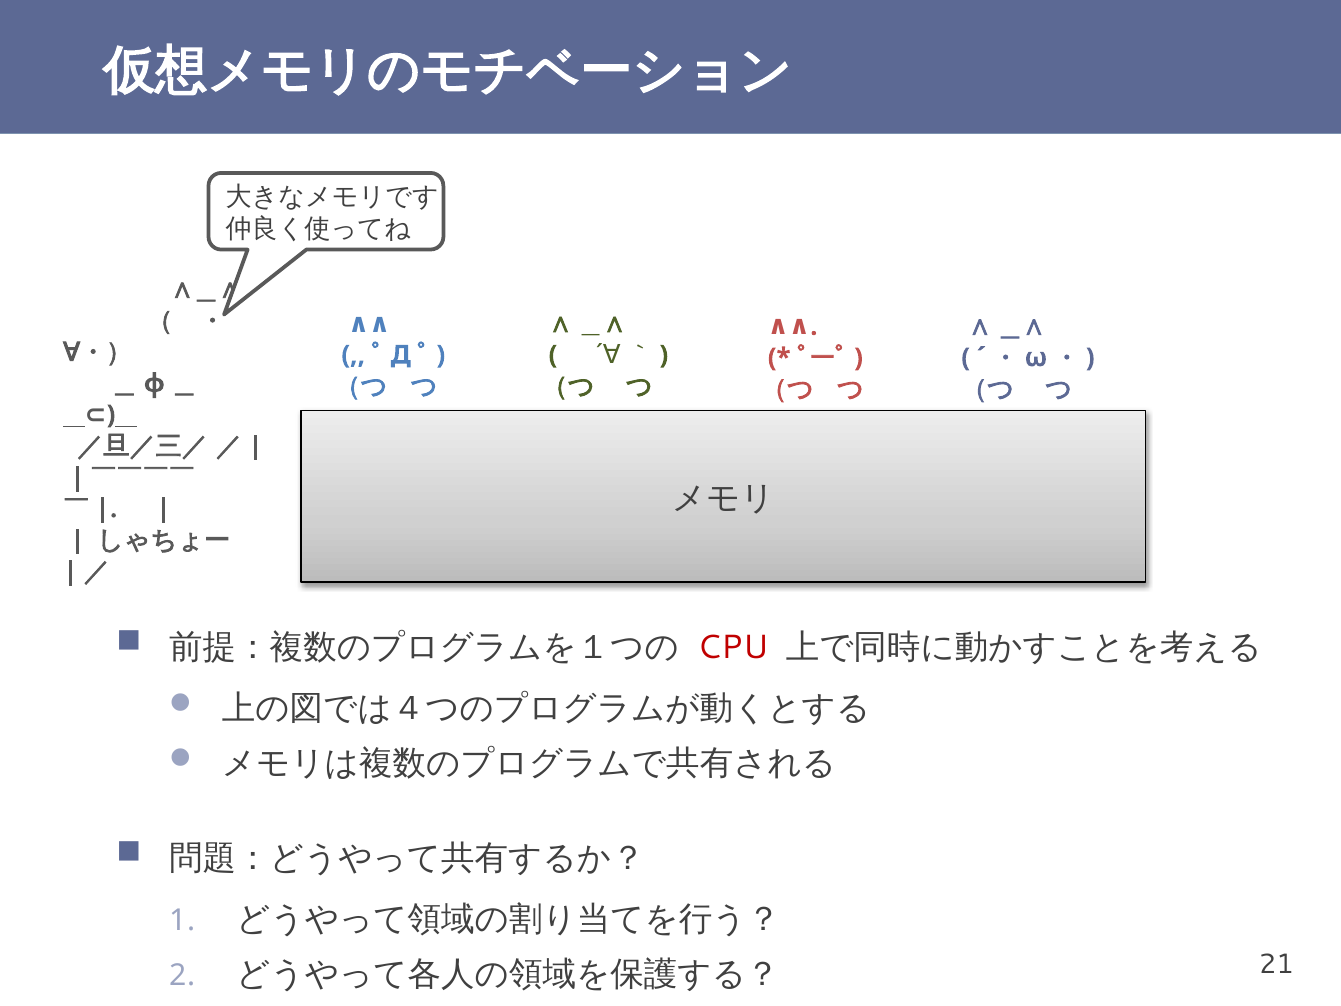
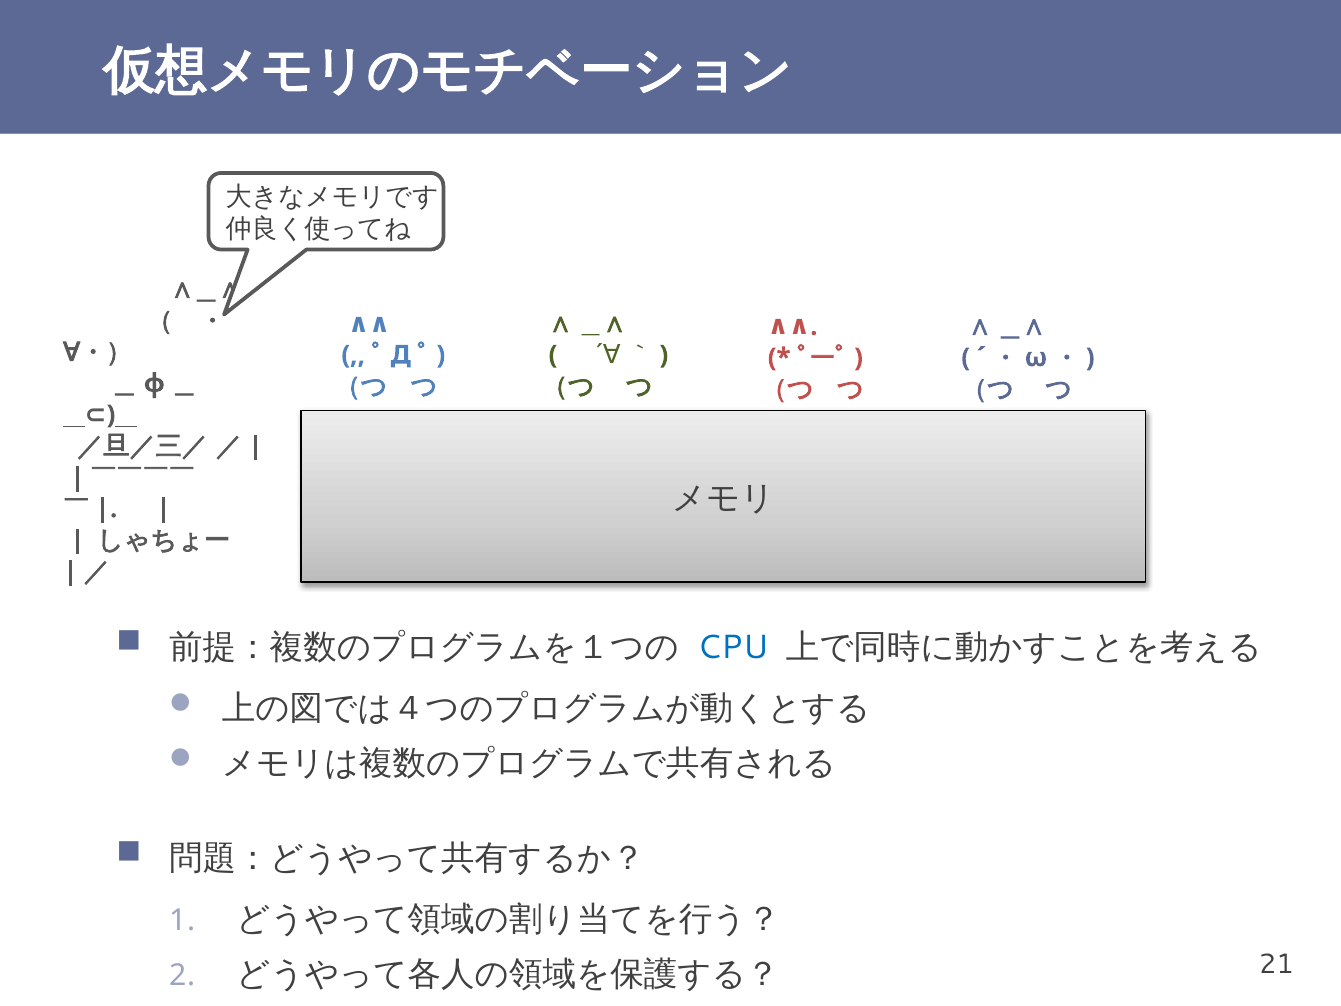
CPU colour: red -> blue (733, 647)
